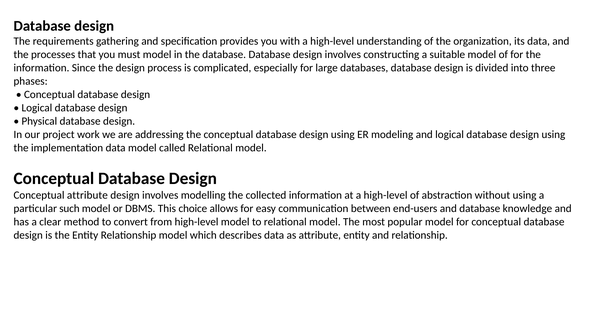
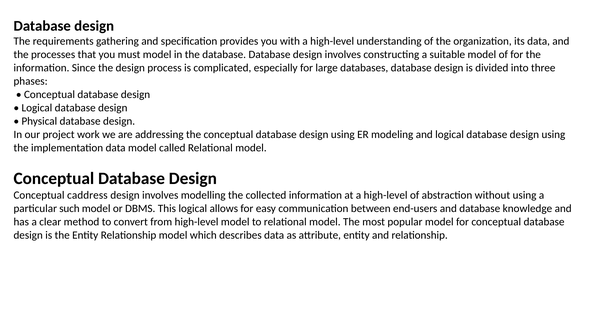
Conceptual attribute: attribute -> caddress (87, 195)
This choice: choice -> logical (193, 208)
